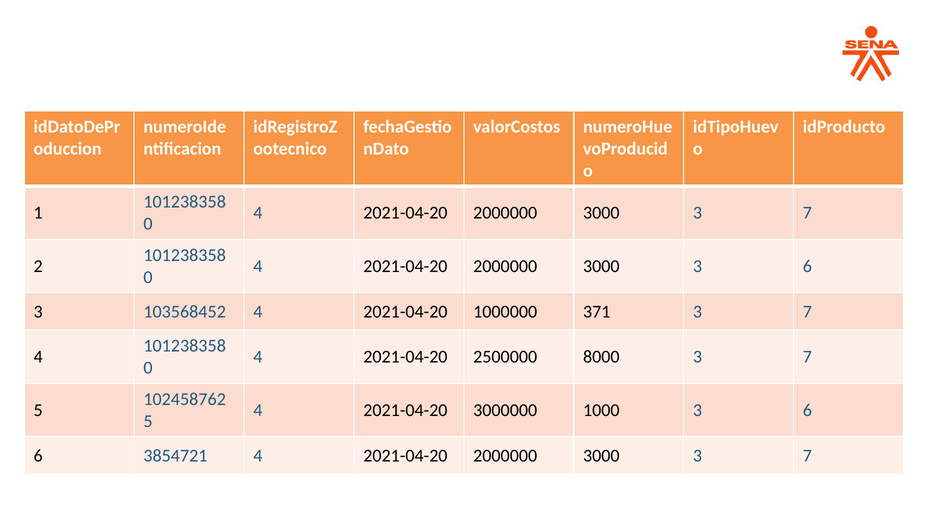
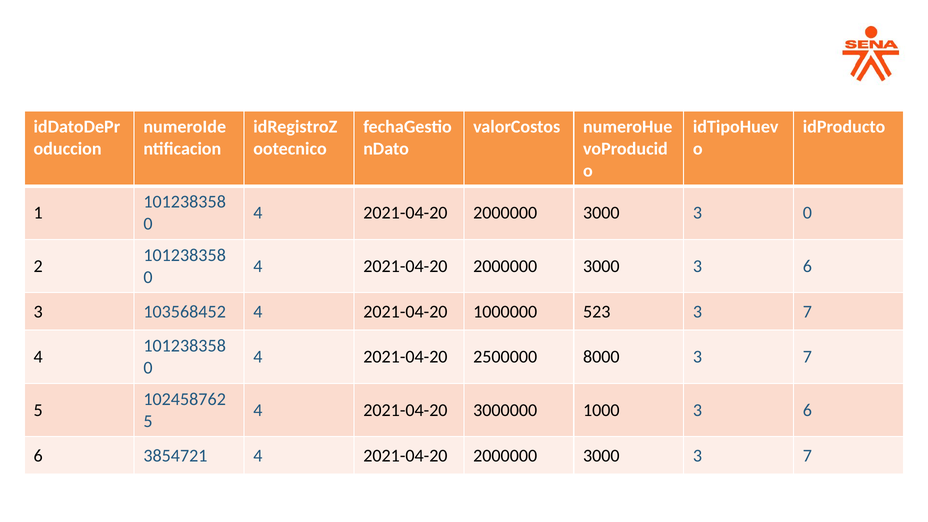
7: 7 -> 0 (807, 213)
371: 371 -> 523 (597, 312)
